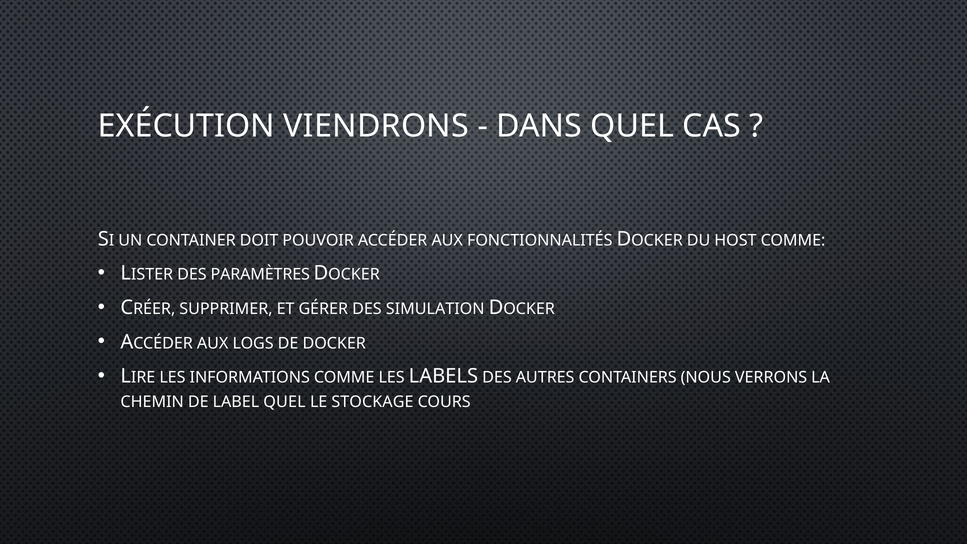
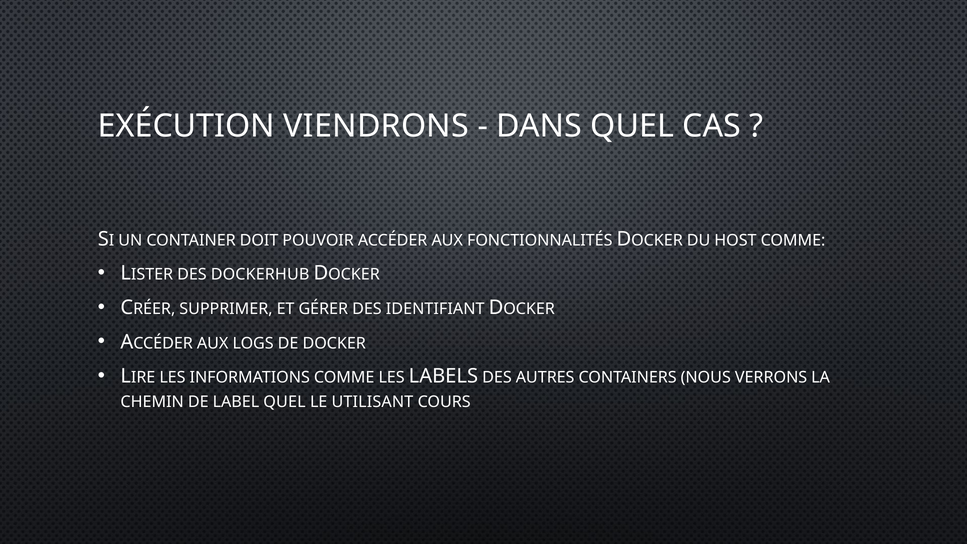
PARAMÈTRES: PARAMÈTRES -> DOCKERHUB (260, 275)
SIMULATION: SIMULATION -> IDENTIFIANT (435, 309)
STOCKAGE: STOCKAGE -> UTILISANT (372, 402)
